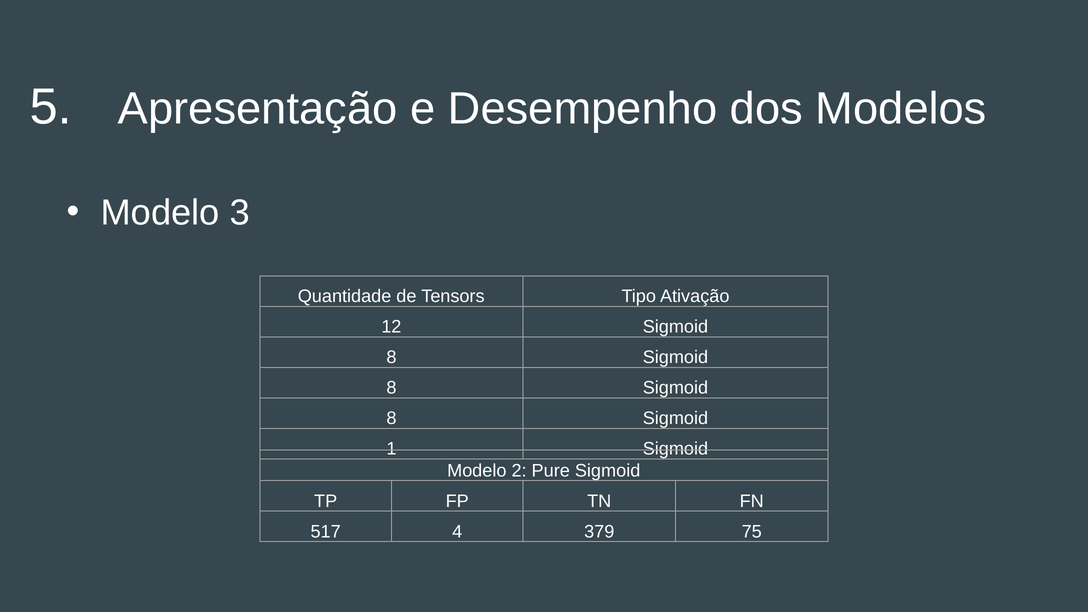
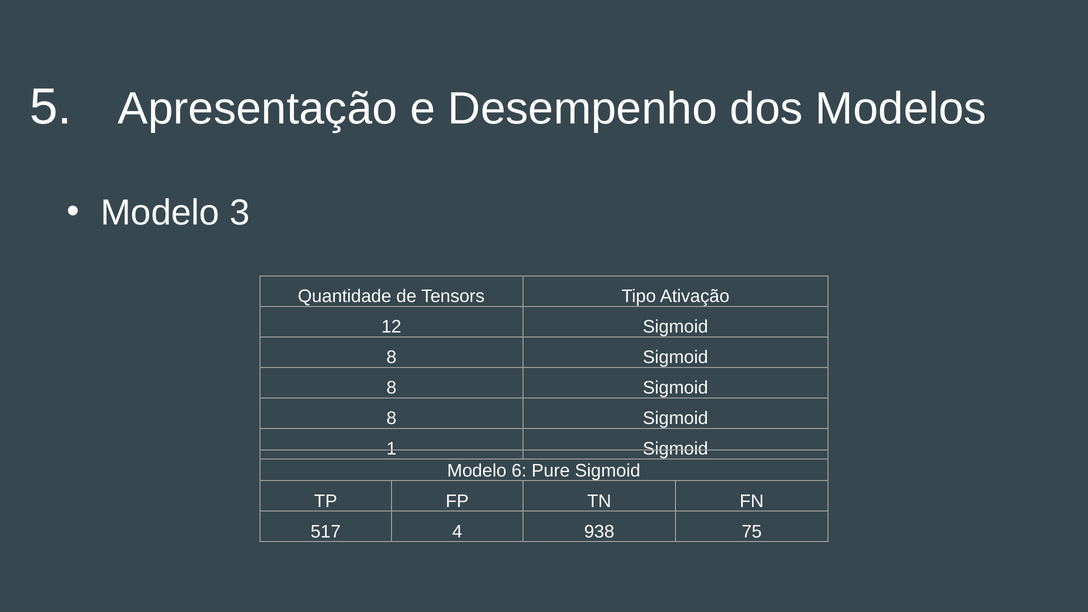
2: 2 -> 6 (519, 471)
379: 379 -> 938 (599, 532)
